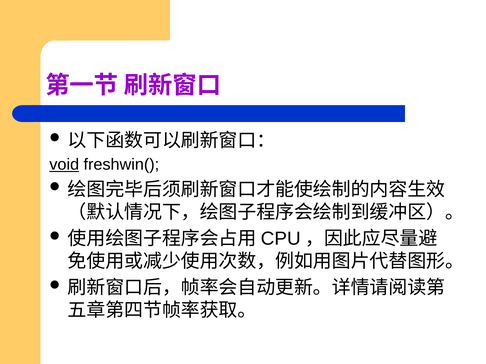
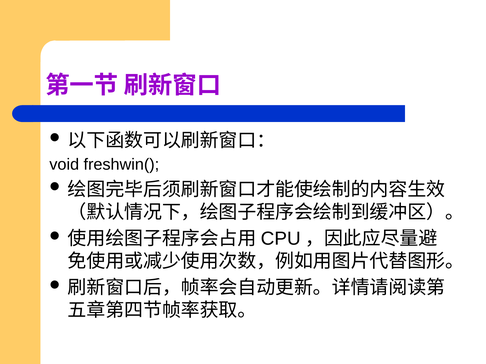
void underline: present -> none (64, 165)
